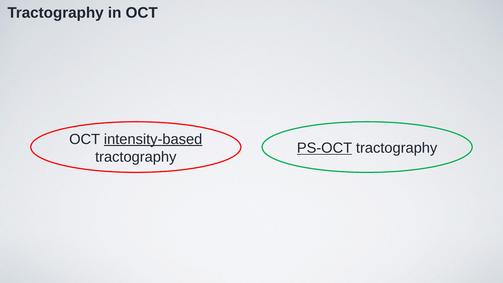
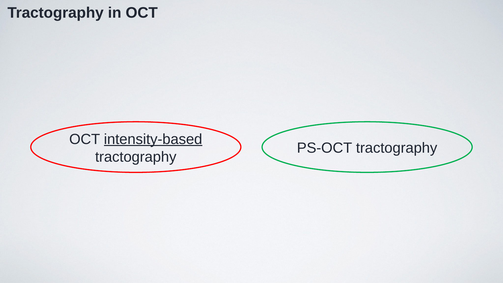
PS-OCT underline: present -> none (324, 148)
